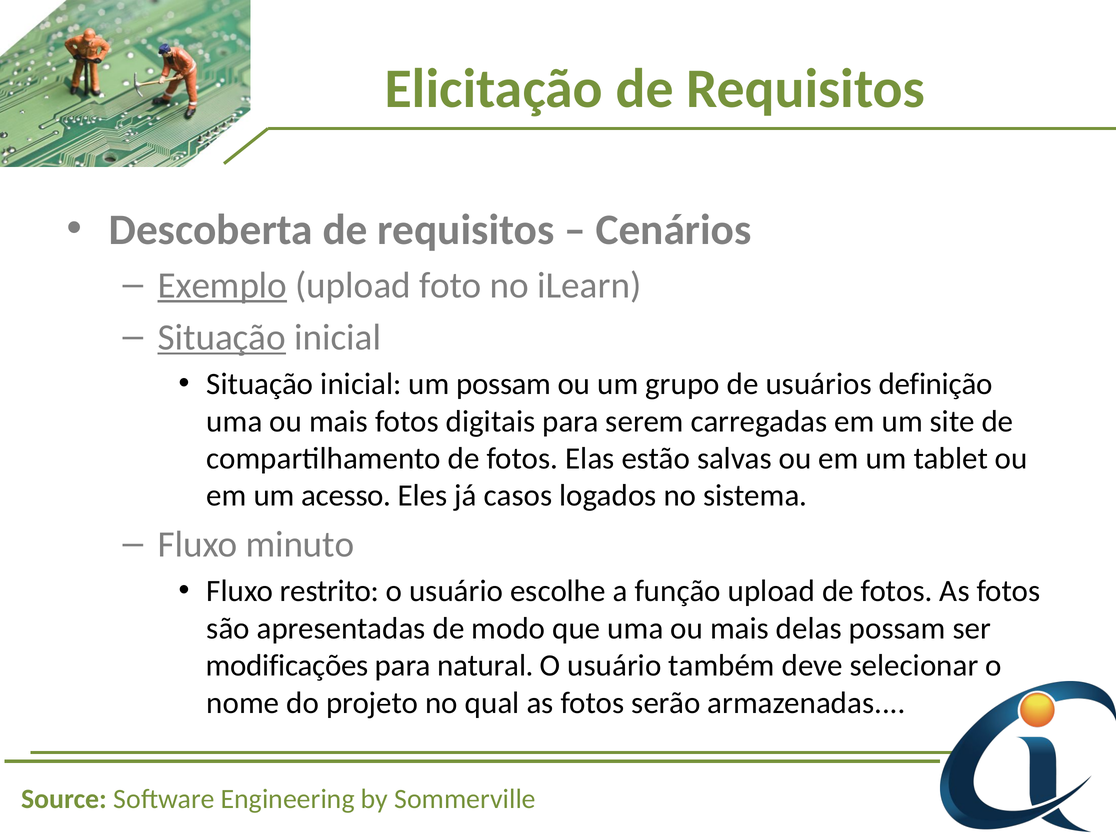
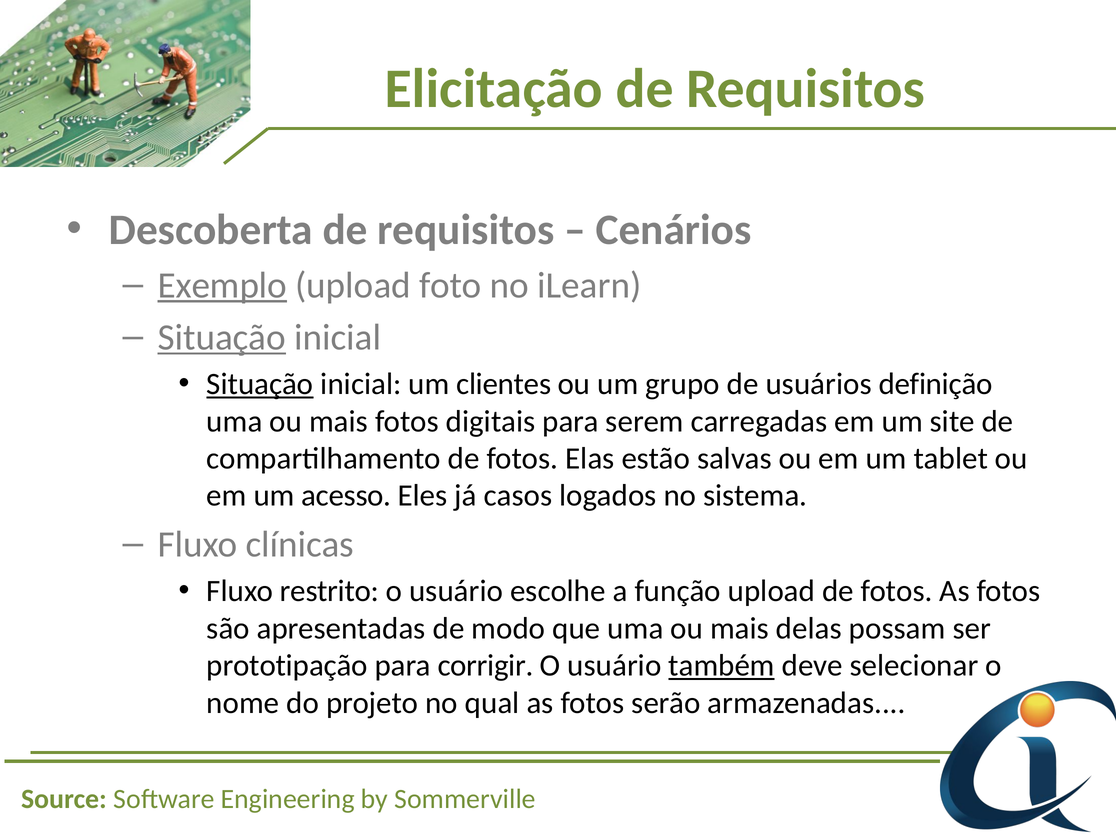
Situação underline: none -> present (260, 384)
um possam: possam -> clientes (504, 384)
minuto: minuto -> clínicas (300, 545)
modificações: modificações -> prototipação (287, 666)
natural: natural -> corrigir (486, 666)
também underline: none -> present (722, 666)
